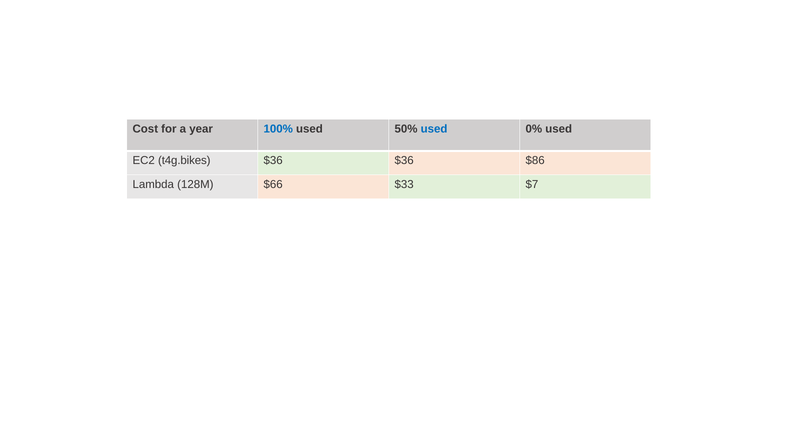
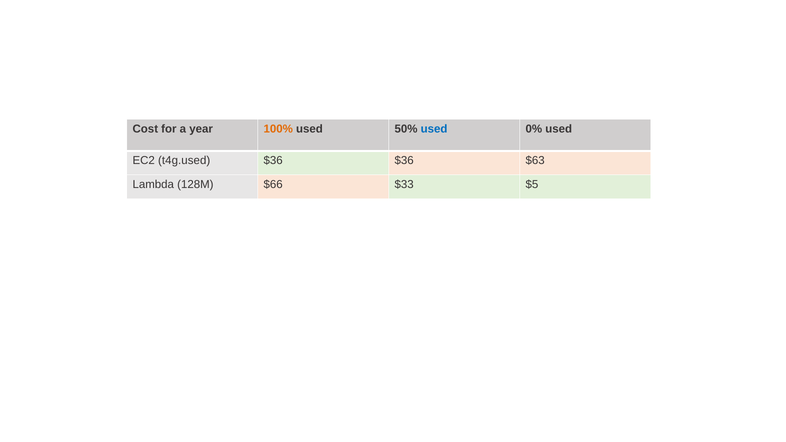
100% colour: blue -> orange (278, 129)
t4g.bikes: t4g.bikes -> t4g.used (184, 160)
$86: $86 -> $63 (535, 160)
$7: $7 -> $5 (532, 184)
